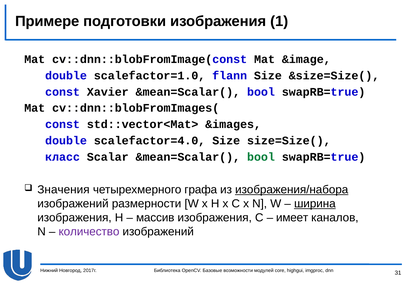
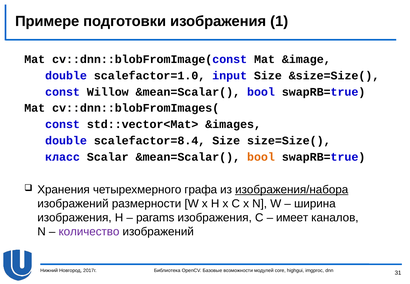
flann: flann -> input (230, 76)
Xavier: Xavier -> Willow (108, 92)
scalefactor=4.0: scalefactor=4.0 -> scalefactor=8.4 (150, 141)
bool colour: green -> orange (261, 157)
Значения: Значения -> Хранения (64, 190)
ширина underline: present -> none (315, 203)
массив: массив -> params (155, 217)
